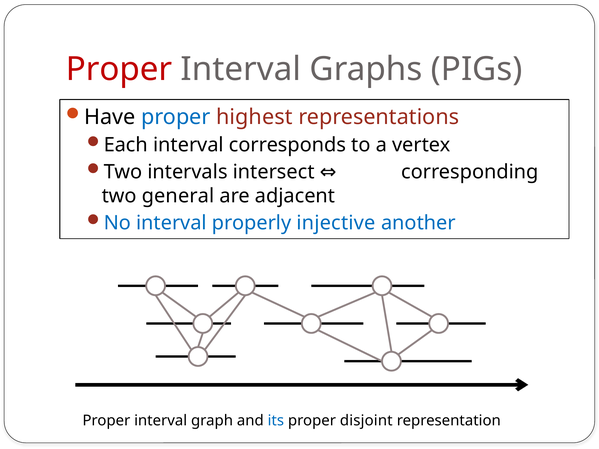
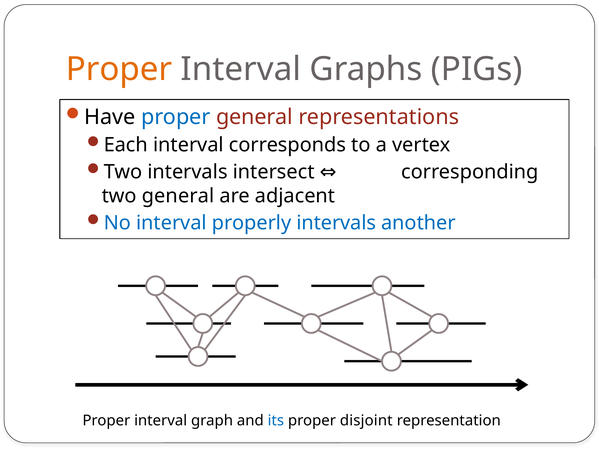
Proper colour: red -> orange (119, 69)
proper highest: highest -> general (254, 117)
properly injective: injective -> intervals (336, 223)
